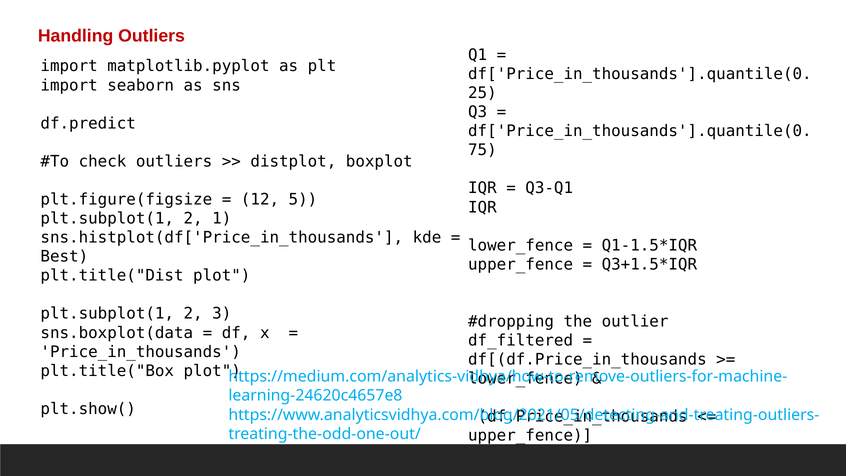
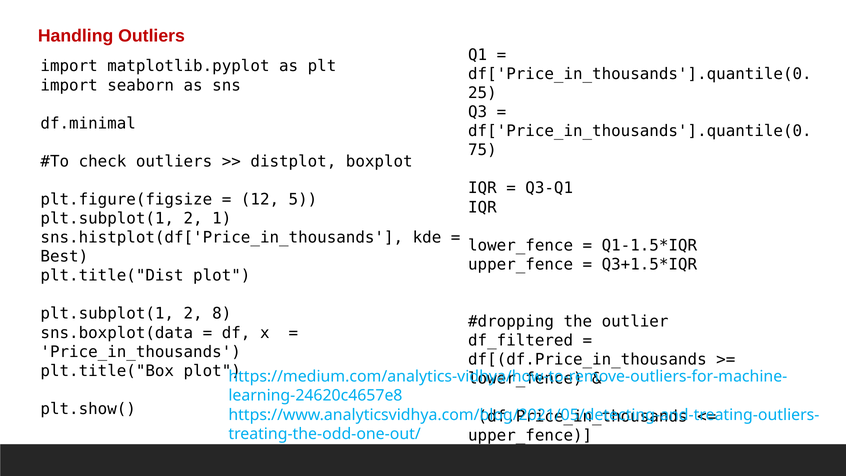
df.predict: df.predict -> df.minimal (88, 123)
3: 3 -> 8 (222, 314)
